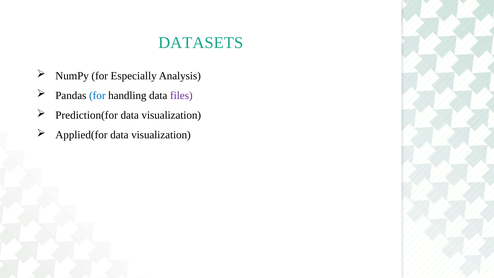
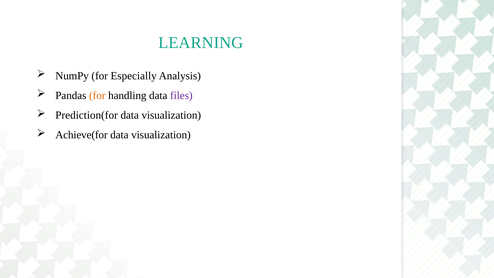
DATASETS: DATASETS -> LEARNING (201, 43)
for colour: blue -> orange (97, 95)
Applied(for: Applied(for -> Achieve(for (82, 135)
